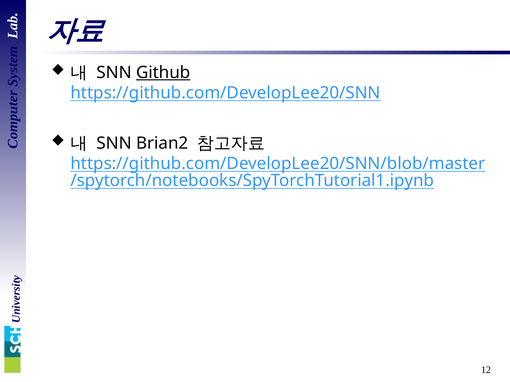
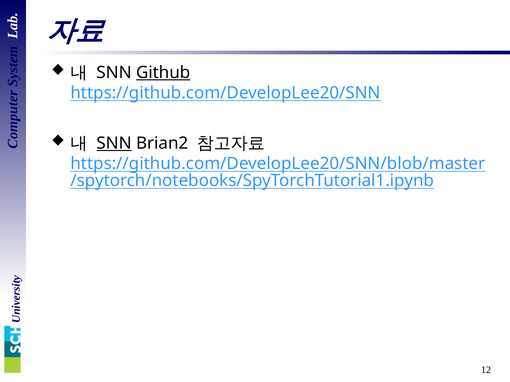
SNN underline: none -> present (114, 143)
